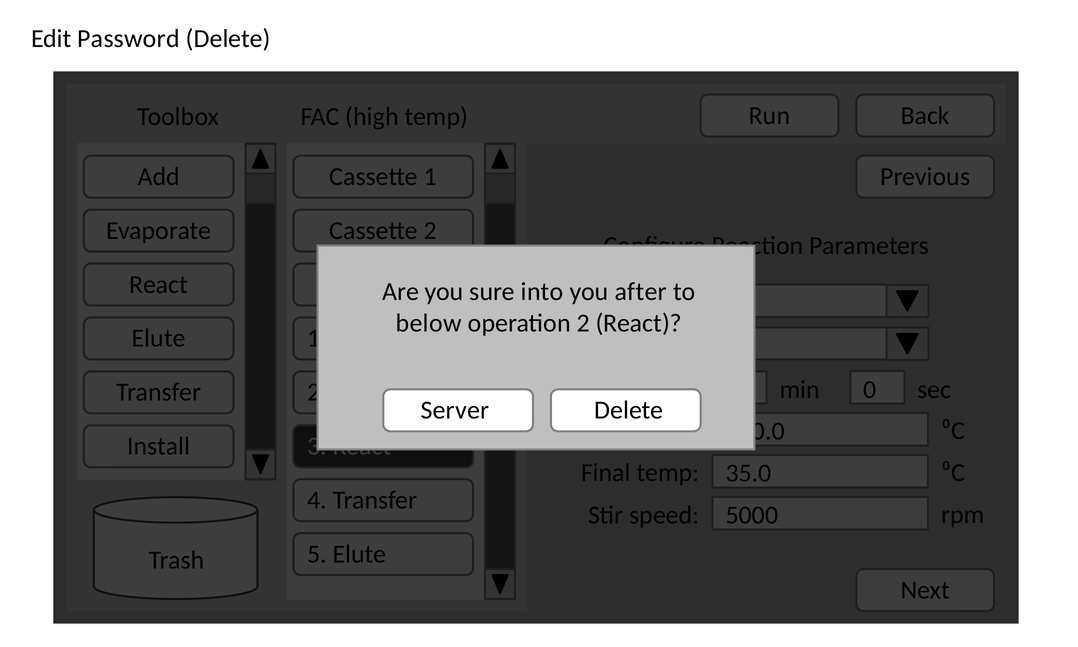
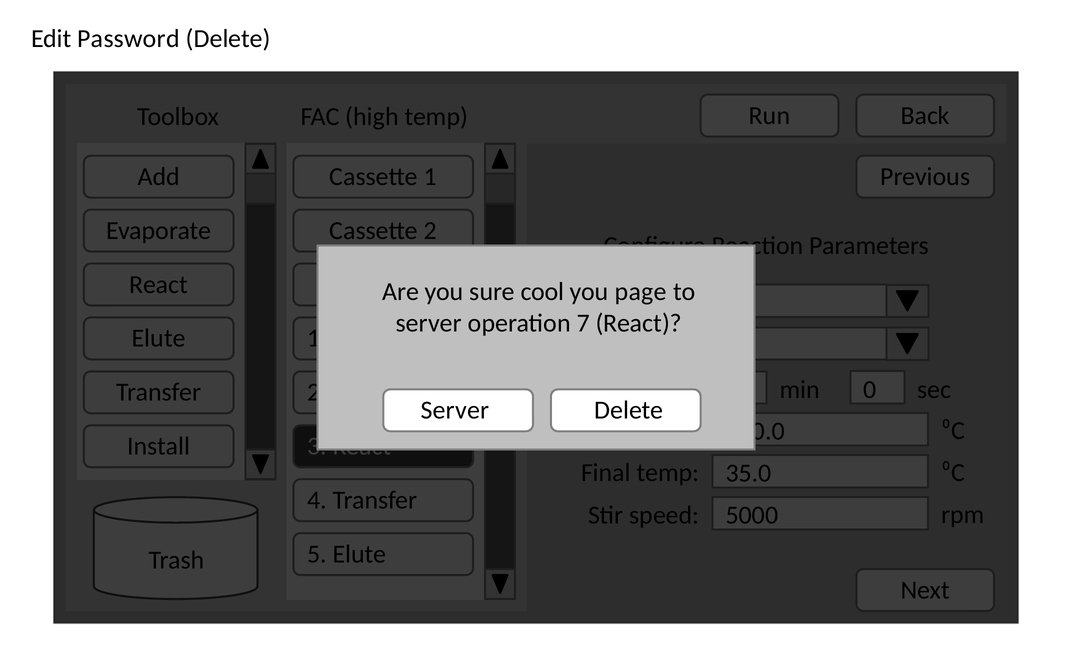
into: into -> cool (542, 292)
after: after -> page (641, 292)
below: below -> server (429, 323)
operation 2: 2 -> 7 (583, 323)
